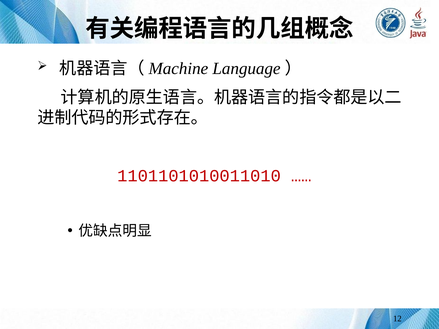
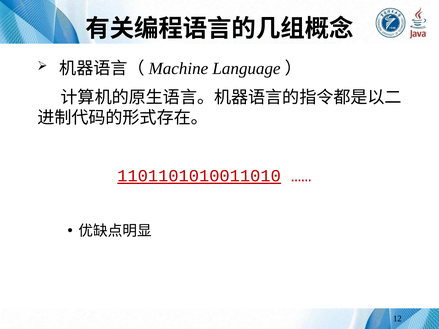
1101101010011010 underline: none -> present (199, 176)
